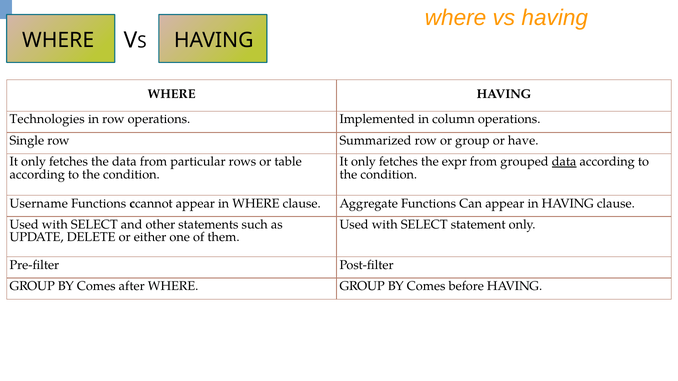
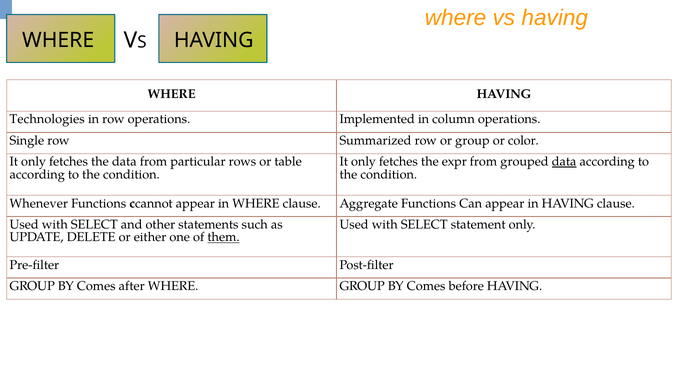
have: have -> color (523, 141)
Username: Username -> Whenever (39, 204)
them underline: none -> present (223, 238)
